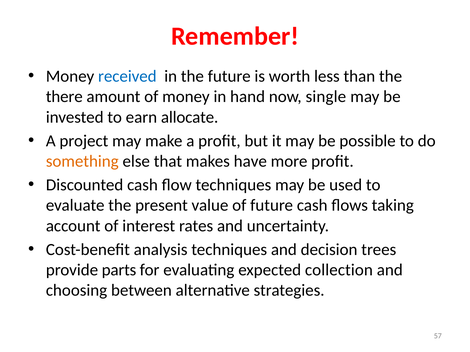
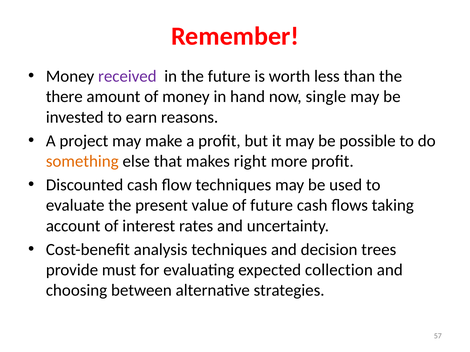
received colour: blue -> purple (127, 76)
allocate: allocate -> reasons (190, 117)
have: have -> right (250, 161)
parts: parts -> must (119, 270)
